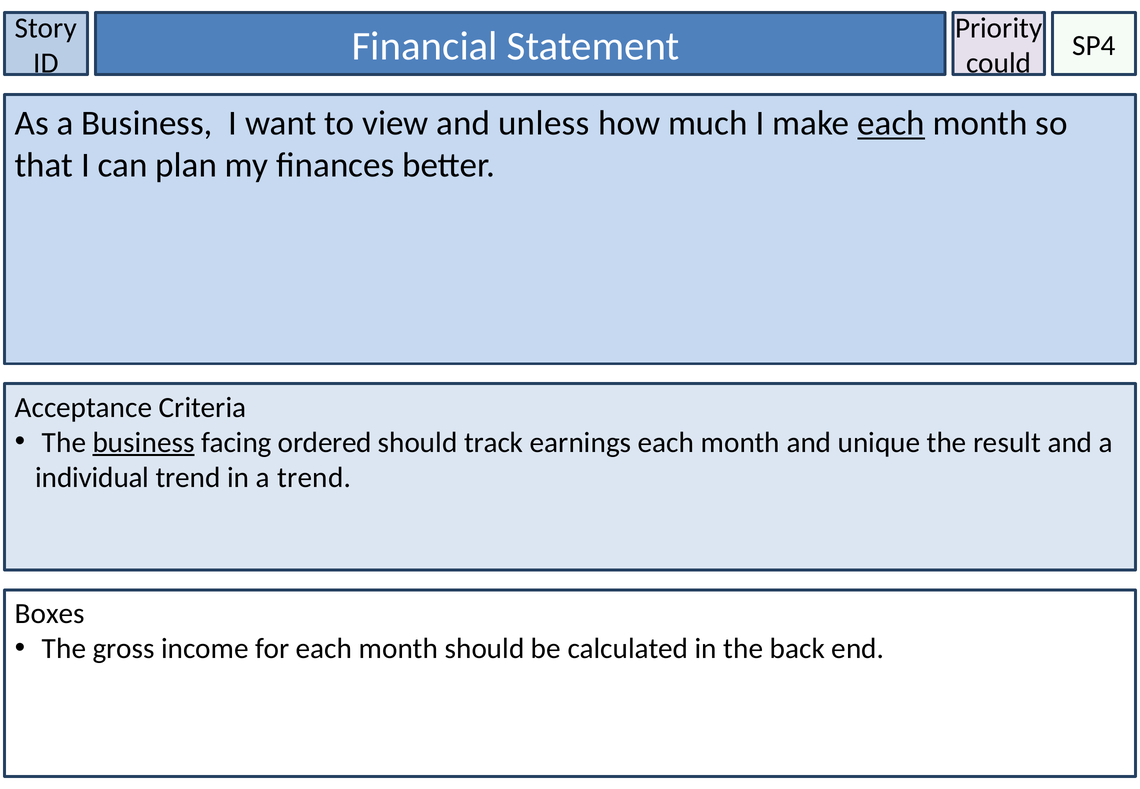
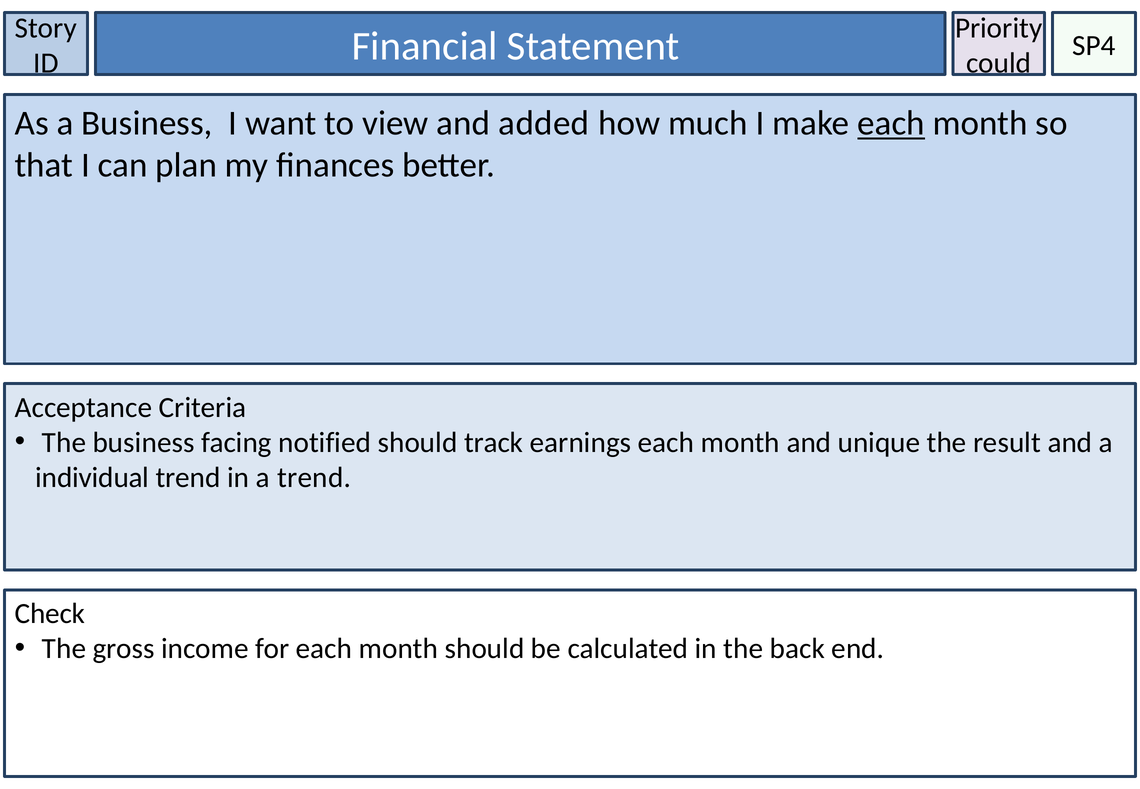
unless: unless -> added (544, 123)
business underline: present -> none (144, 443)
ordered: ordered -> notified (325, 443)
Boxes: Boxes -> Check (50, 614)
